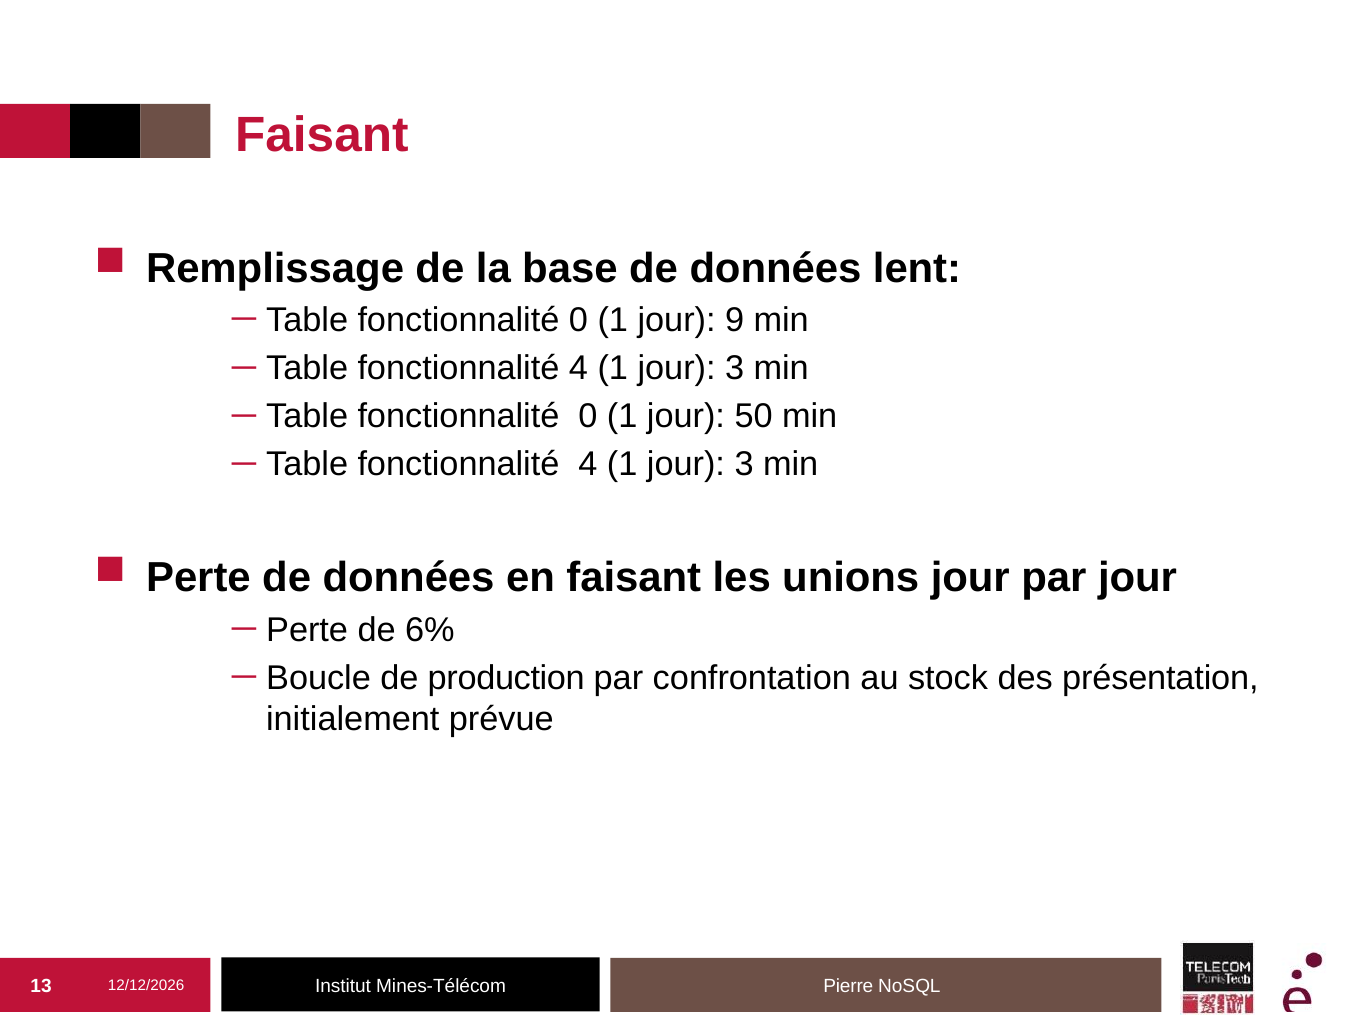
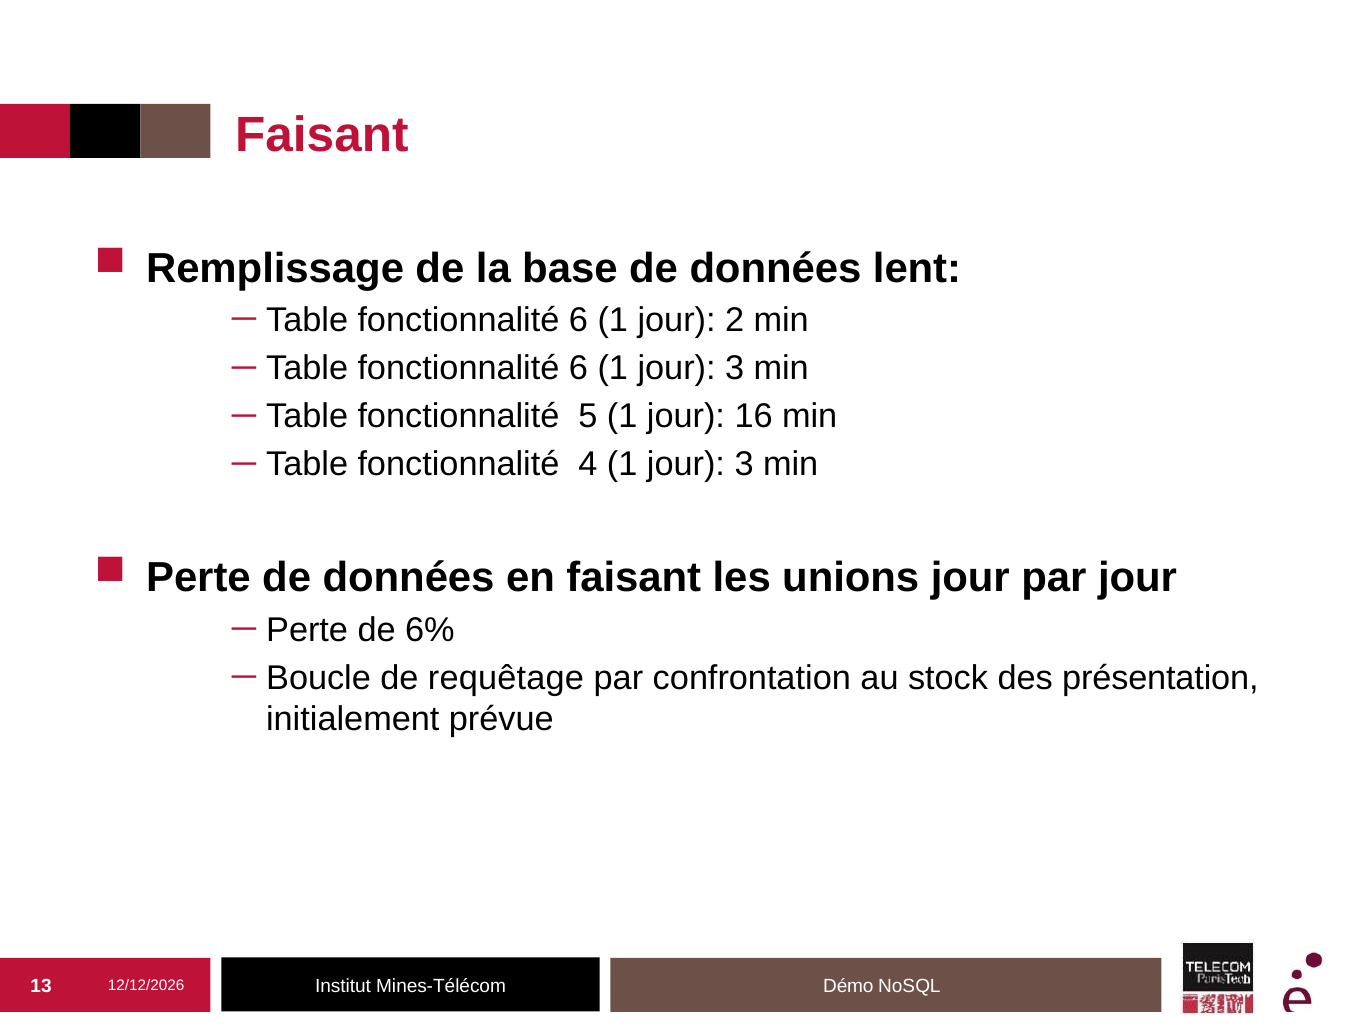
0: 0 -> 6 (578, 320)
9: 9 -> 2 (735, 320)
4: 4 -> 6 (578, 369)
0: 0 -> 5 (588, 417)
50: 50 -> 16 (754, 417)
production: production -> requêtage (506, 678)
Pierre: Pierre -> Démo (848, 986)
